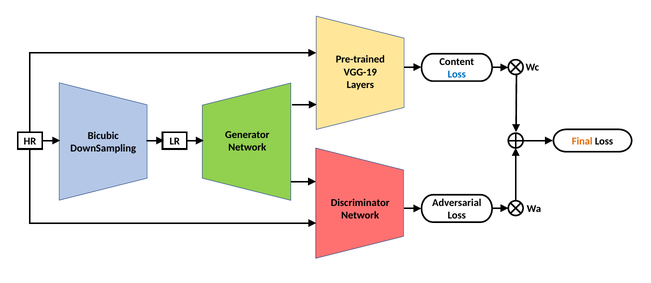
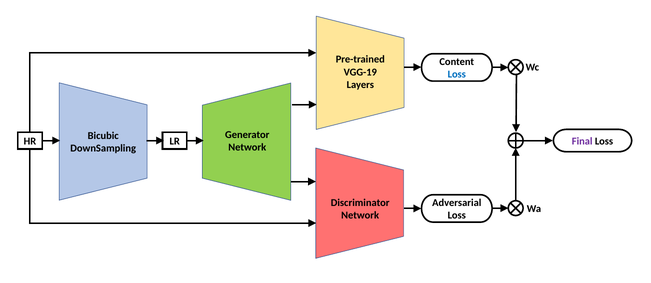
Final colour: orange -> purple (582, 141)
